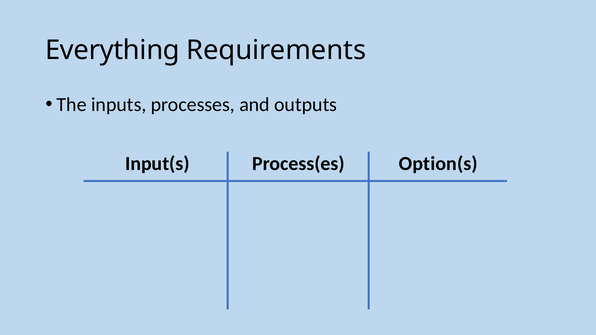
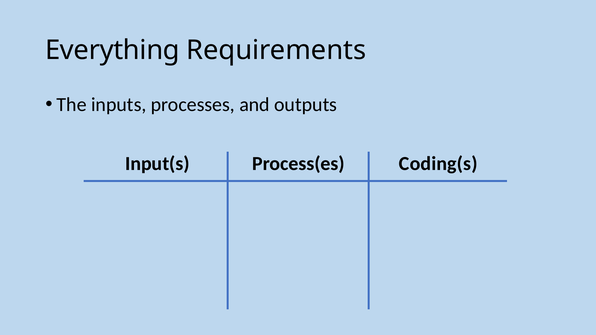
Option(s: Option(s -> Coding(s (438, 164)
